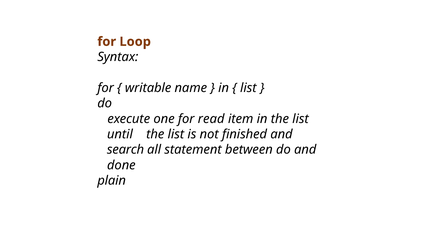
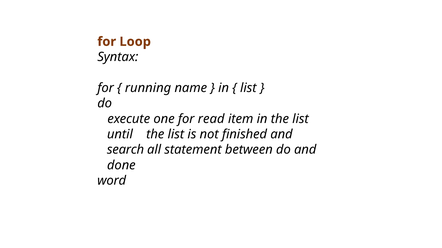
writable: writable -> running (148, 88)
plain: plain -> word (112, 181)
